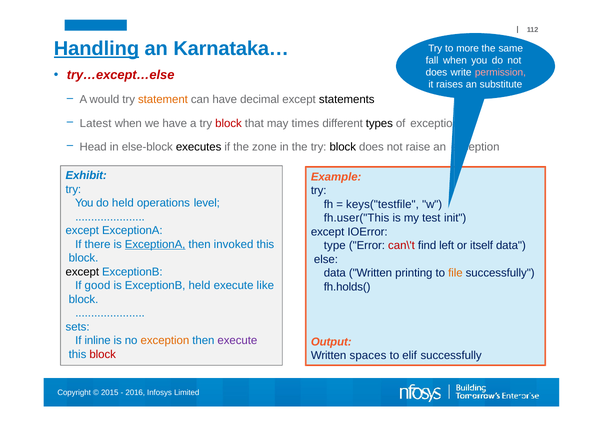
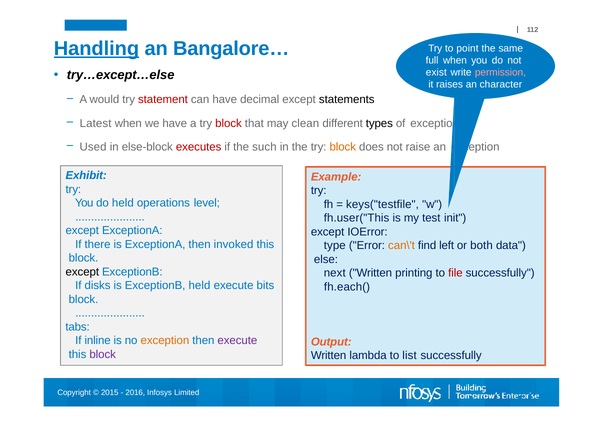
Karnataka…: Karnataka… -> Bangalore… (231, 49)
more: more -> point (467, 48)
fall: fall -> full (432, 60)
does: does -> exist (436, 73)
try…except…else colour: red -> black (121, 75)
substitute: substitute -> character (501, 85)
statement colour: orange -> red (163, 100)
times: times -> clean (305, 123)
Head: Head -> Used (93, 147)
executes colour: black -> red (199, 147)
zone: zone -> such (264, 147)
block colour: black -> orange (343, 147)
ExceptionA underline: present -> none (155, 244)
can\'t colour: red -> orange (402, 246)
itself: itself -> both (481, 246)
data: data -> next (335, 273)
file colour: orange -> red (455, 273)
good: good -> disks (98, 286)
like: like -> bits (265, 286)
fh.holds(: fh.holds( -> fh.each( (347, 287)
sets: sets -> tabs (78, 327)
block colour: red -> purple (103, 354)
spaces: spaces -> lambda (368, 356)
elif: elif -> list (410, 356)
